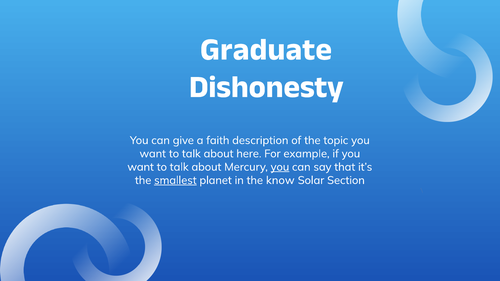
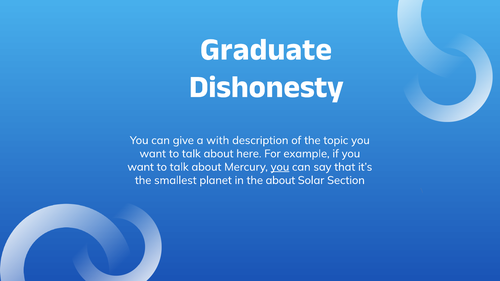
faith: faith -> with (218, 140)
smallest underline: present -> none (175, 180)
the know: know -> about (280, 180)
